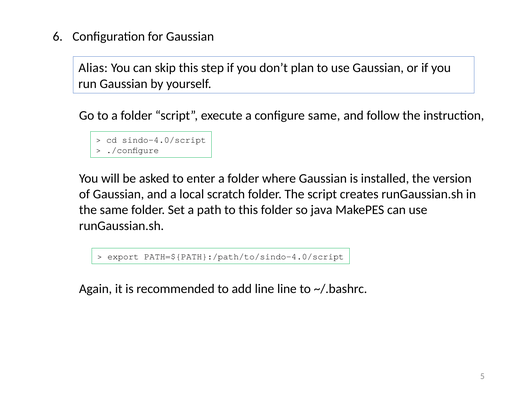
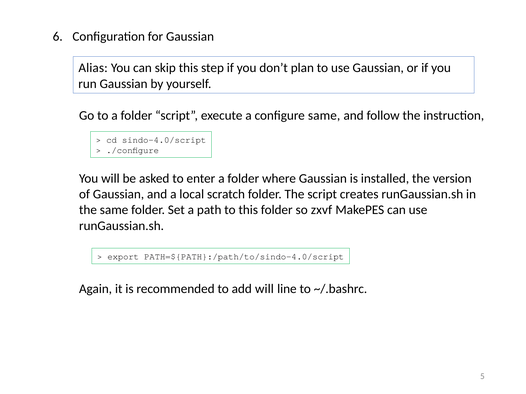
java: java -> zxvf (321, 210)
add line: line -> will (264, 289)
